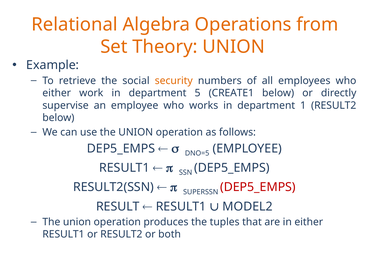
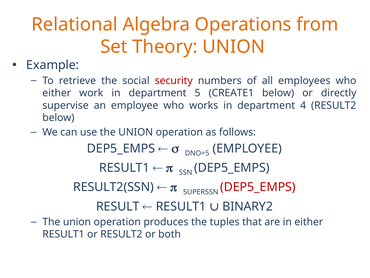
security colour: orange -> red (174, 81)
1: 1 -> 4 (303, 105)
MODEL2: MODEL2 -> BINARY2 (248, 206)
